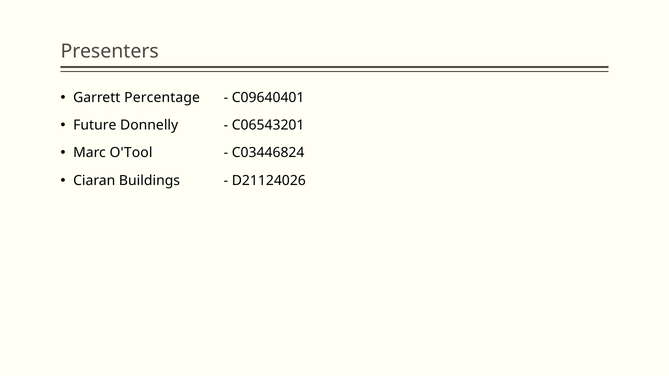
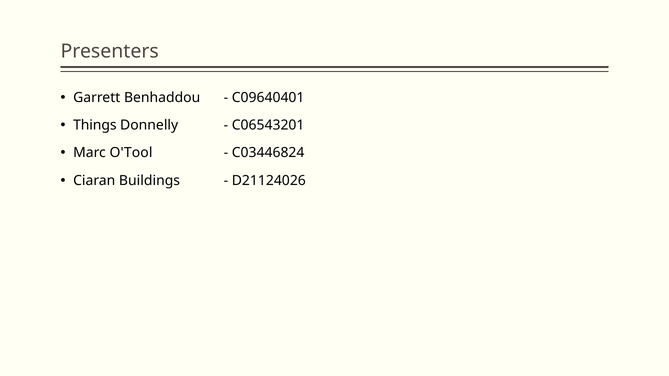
Percentage: Percentage -> Benhaddou (162, 98)
Future: Future -> Things (95, 125)
